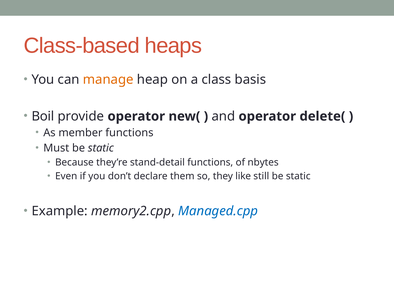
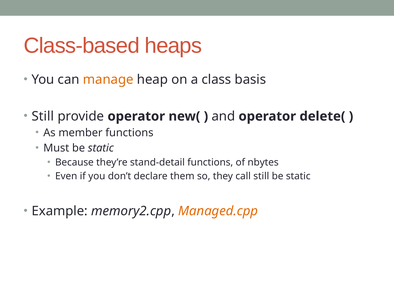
Boil: Boil -> Still (43, 116)
like: like -> call (243, 176)
Managed.cpp colour: blue -> orange (218, 211)
